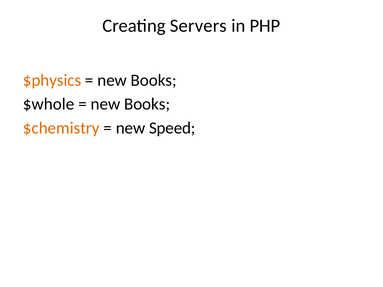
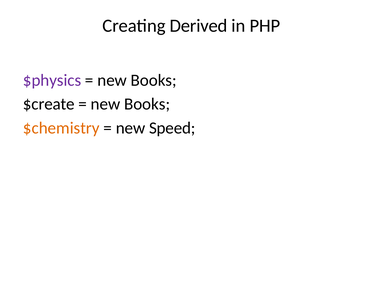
Servers: Servers -> Derived (199, 26)
$physics colour: orange -> purple (52, 80)
$whole: $whole -> $create (49, 104)
